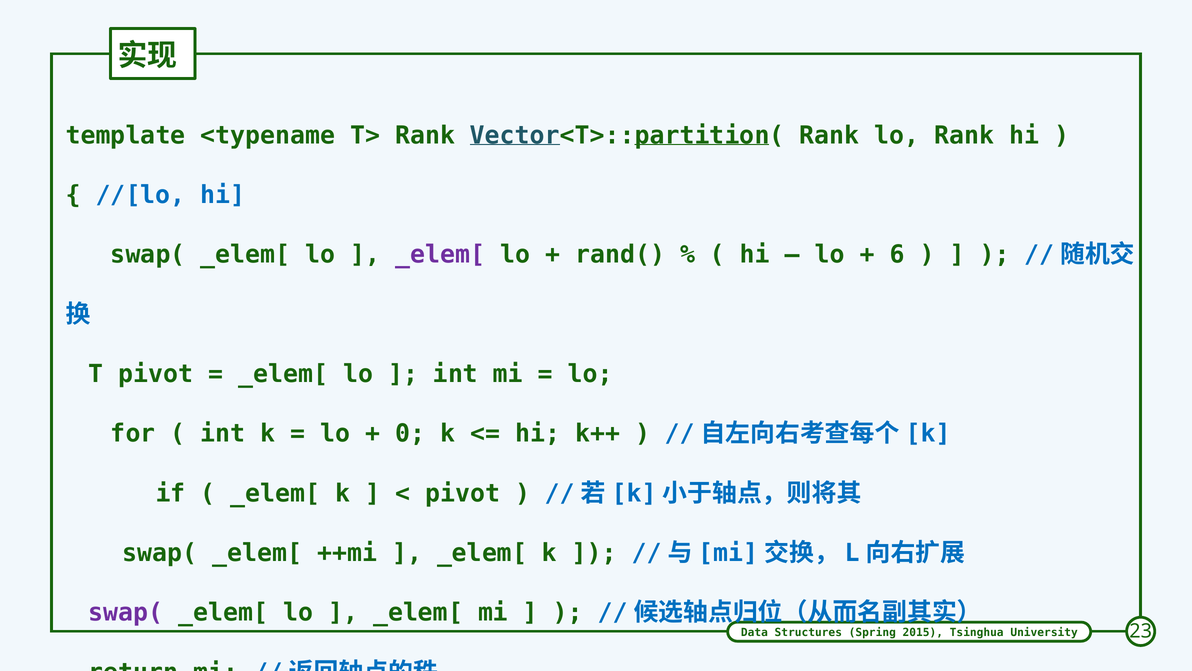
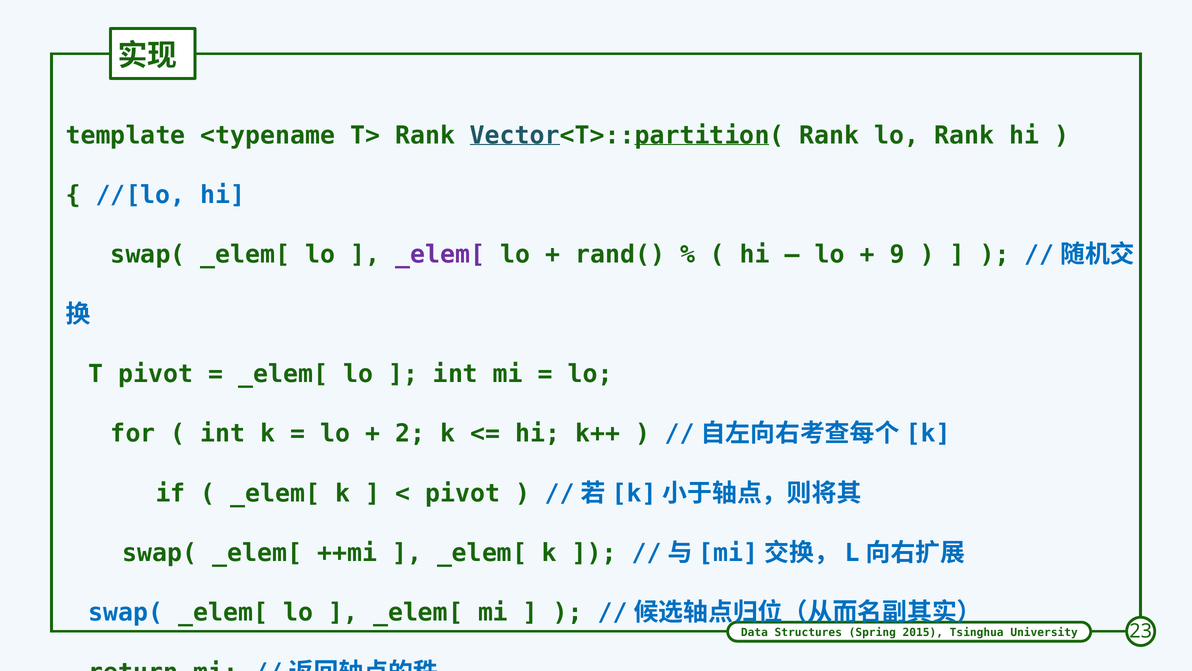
6: 6 -> 9 (897, 255)
0: 0 -> 2 (410, 433)
swap( colour: purple -> blue (126, 612)
